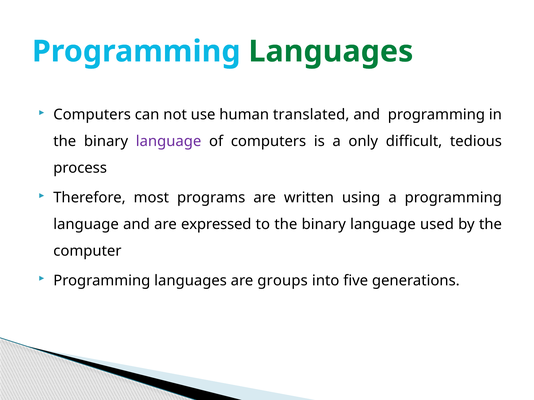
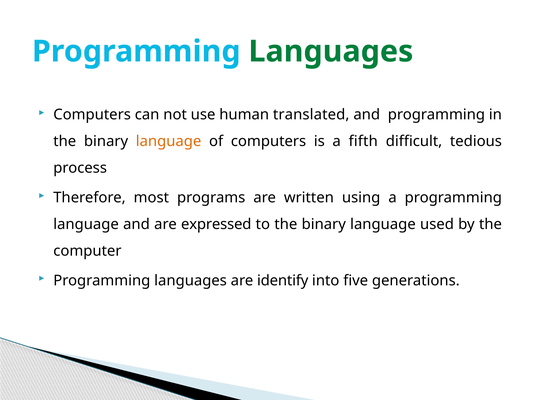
language colour: purple -> orange (169, 142)
only: only -> fifth (363, 142)
groups: groups -> identify (283, 281)
